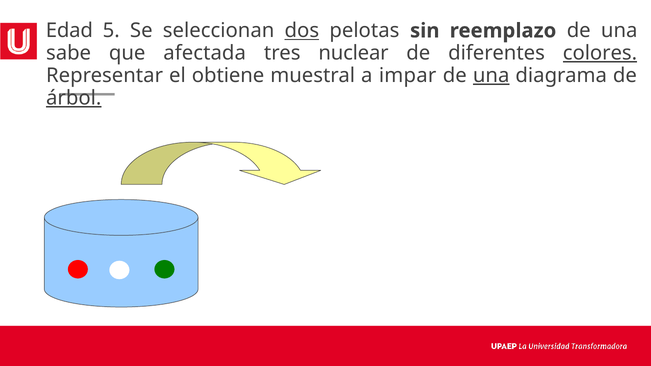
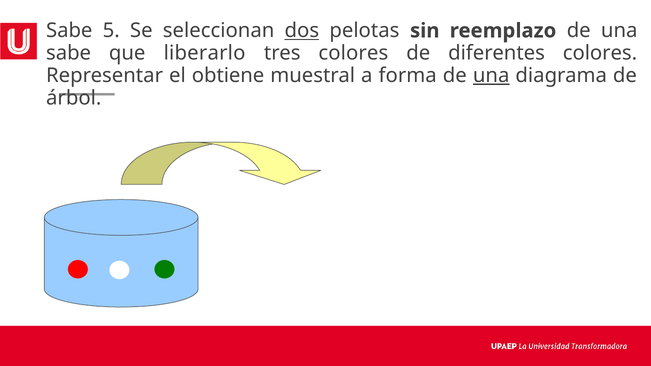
Edad: Edad -> Sabe (69, 31)
afectada: afectada -> liberarlo (205, 53)
tres nuclear: nuclear -> colores (353, 53)
colores underline: present -> none (600, 53)
impar: impar -> forma (408, 76)
árbol underline: present -> none (74, 98)
